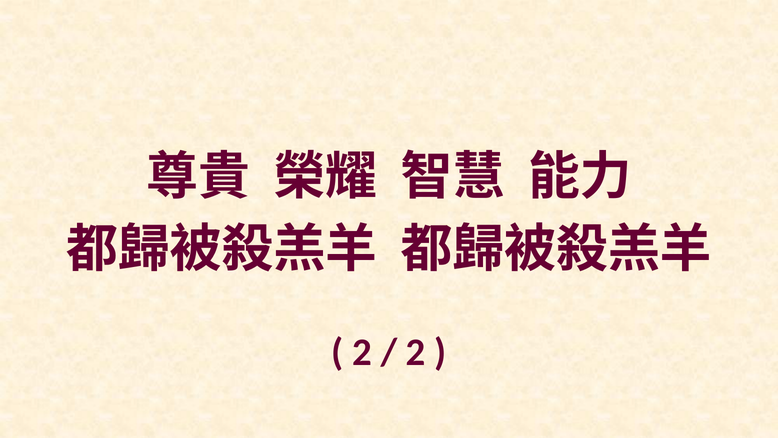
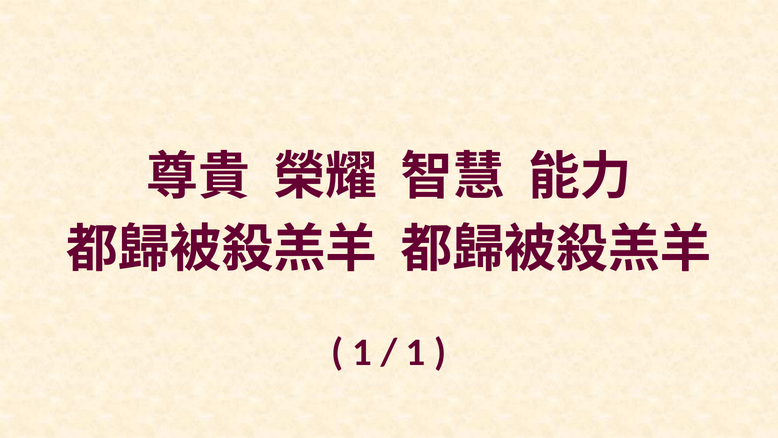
2: 2 -> 1 (362, 352)
2: 2 -> 1 (416, 352)
